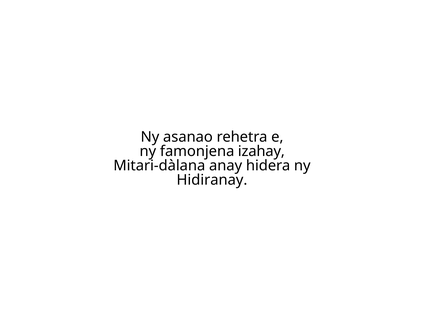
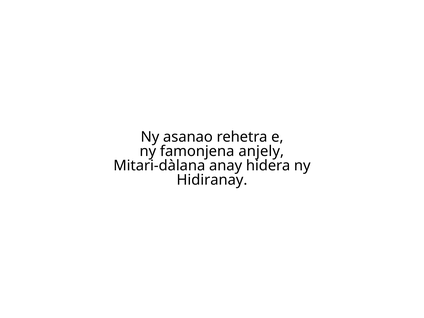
izahay: izahay -> anjely (261, 151)
